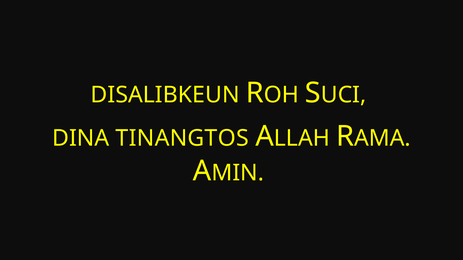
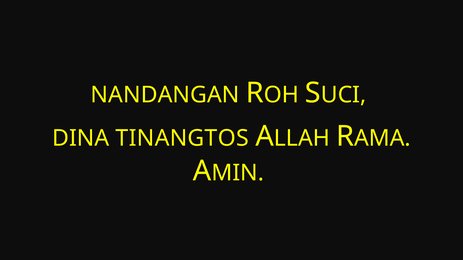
DISALIBKEUN: DISALIBKEUN -> NANDANGAN (165, 95)
